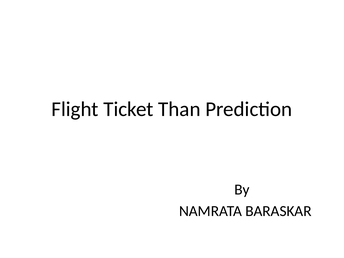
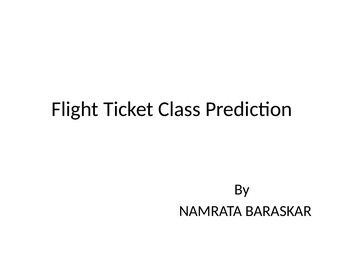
Than: Than -> Class (179, 109)
